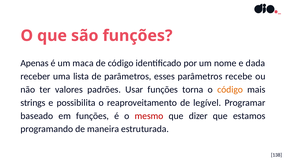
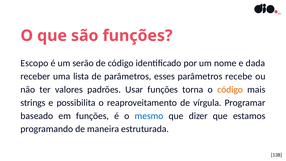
Apenas: Apenas -> Escopo (34, 63)
maca: maca -> serão (83, 63)
legível: legível -> vírgula (207, 103)
mesmo colour: red -> blue (149, 116)
